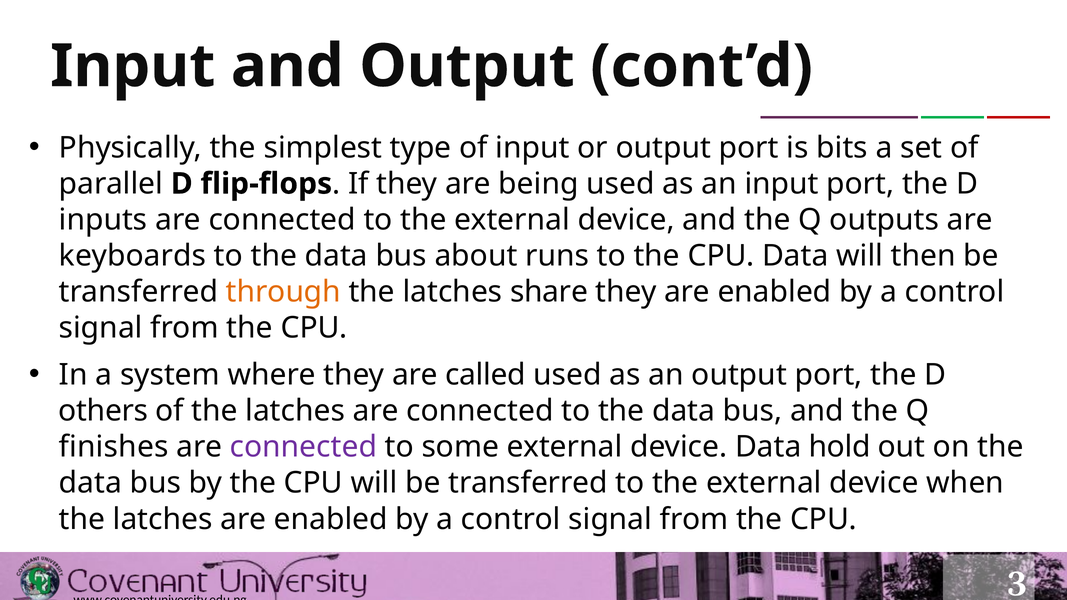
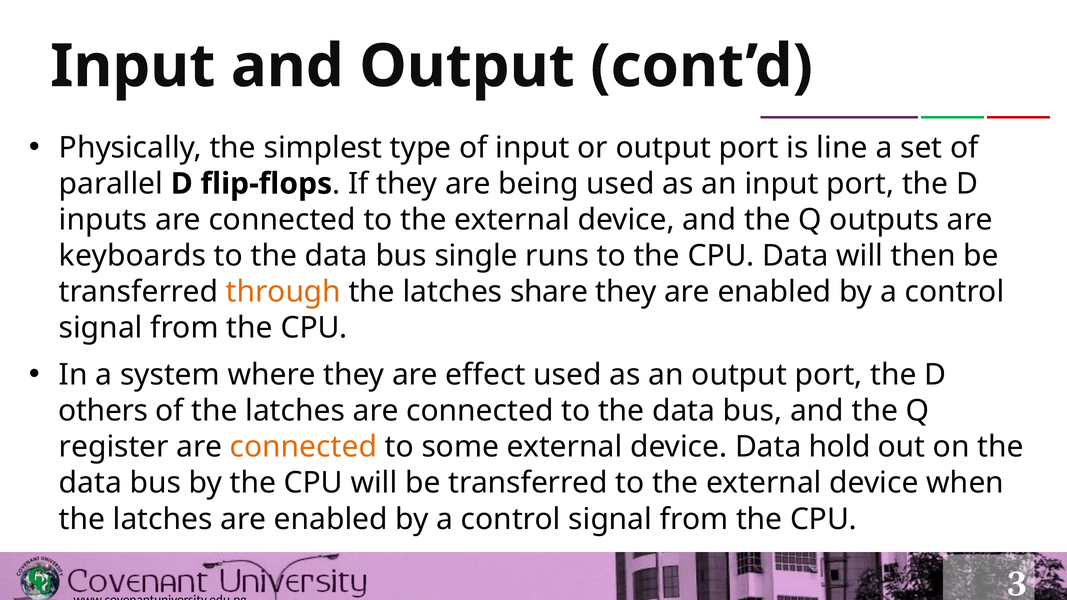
bits: bits -> line (842, 148)
about: about -> single (476, 256)
called: called -> effect (485, 375)
finishes: finishes -> register (114, 447)
connected colour: purple -> orange (303, 447)
